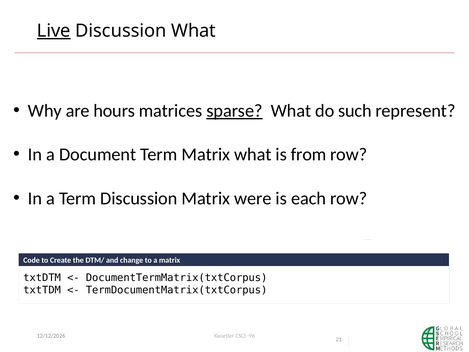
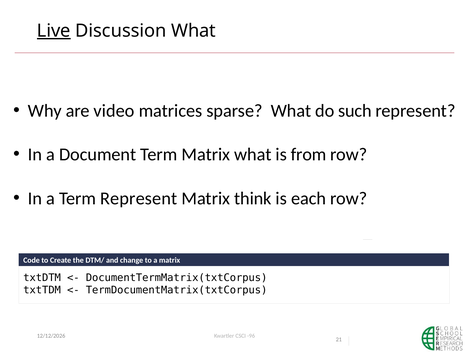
hours: hours -> video (114, 111)
sparse underline: present -> none (234, 111)
Term Discussion: Discussion -> Represent (139, 198)
were: were -> think (253, 198)
